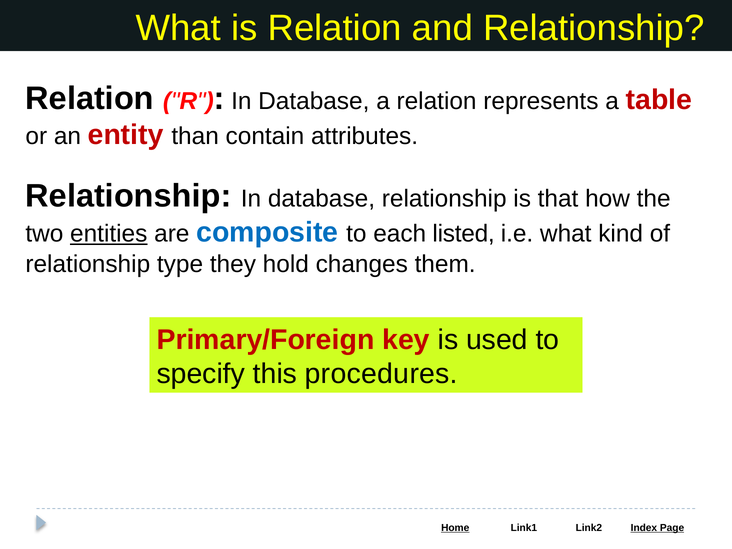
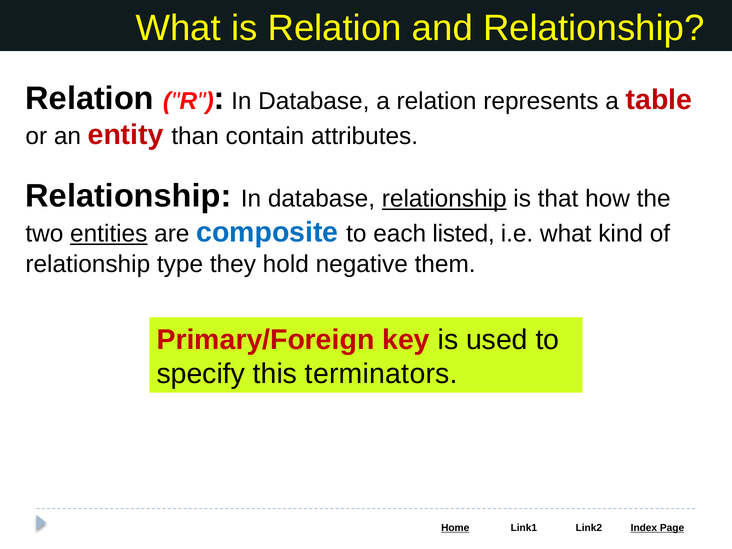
relationship underline: none -> present (444, 199)
changes: changes -> negative (362, 264)
procedures: procedures -> terminators (381, 374)
